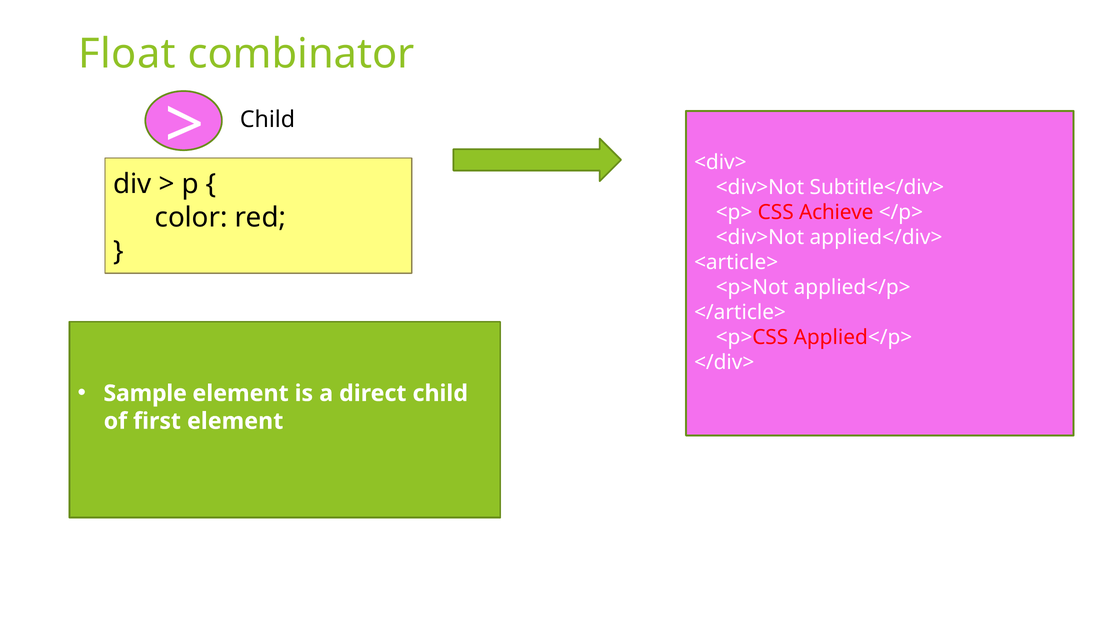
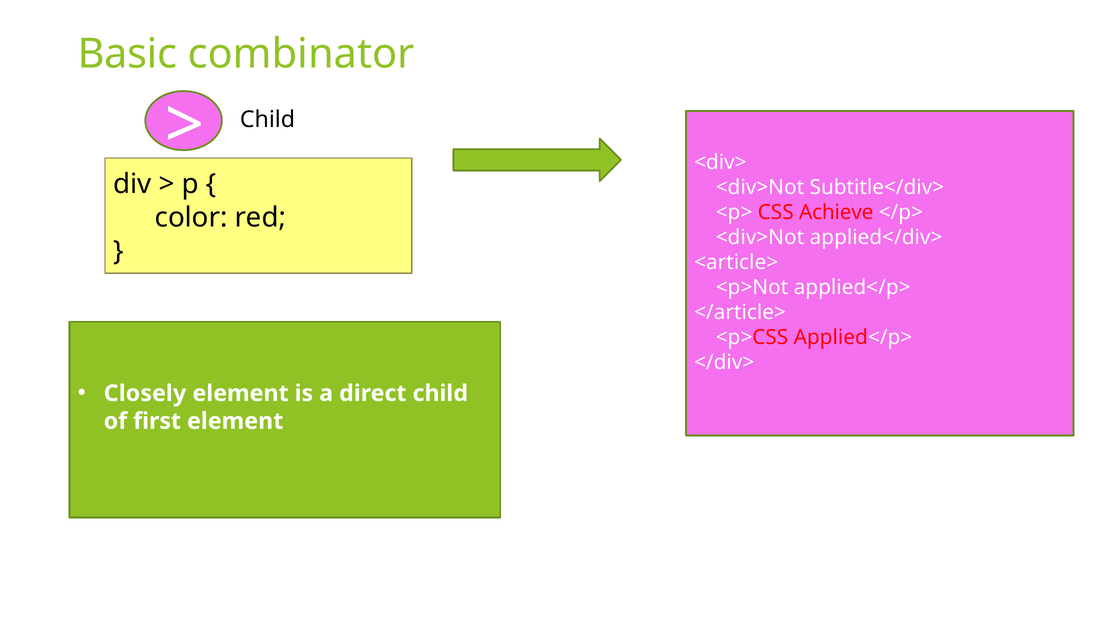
Float: Float -> Basic (128, 54)
Sample: Sample -> Closely (145, 393)
